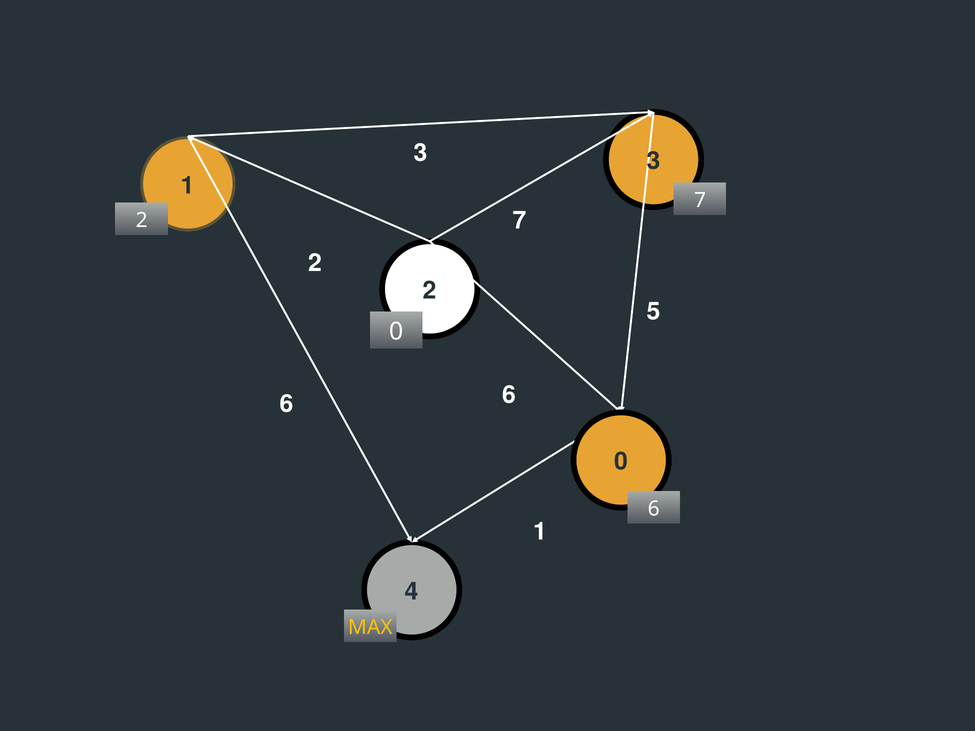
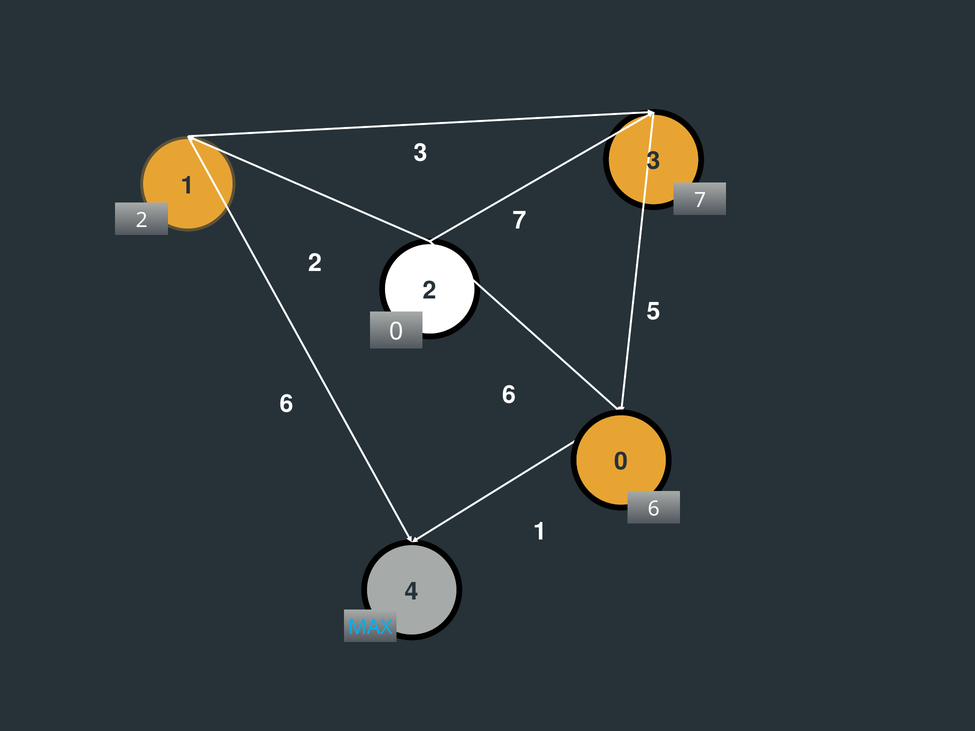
MAX colour: yellow -> light blue (370, 628)
